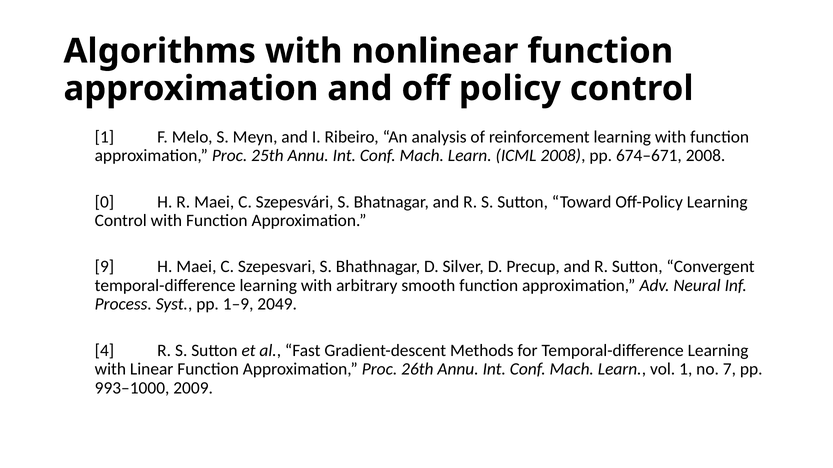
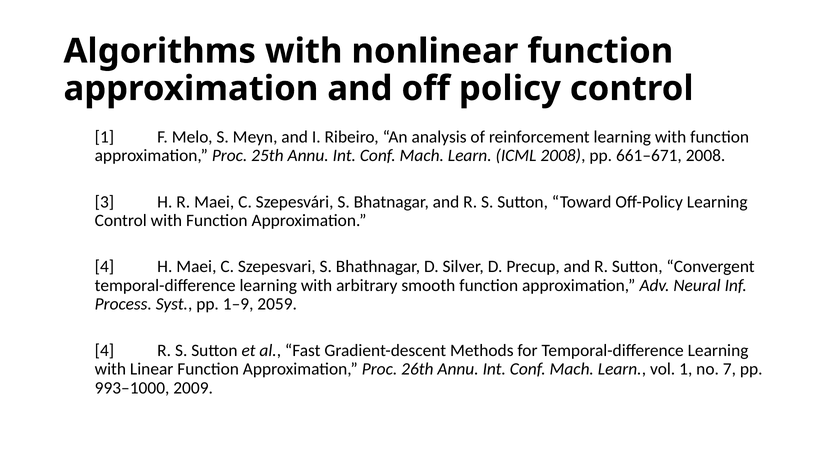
674–671: 674–671 -> 661–671 (649, 156)
0: 0 -> 3 (104, 202)
9: 9 -> 4 (104, 267)
2049: 2049 -> 2059 (277, 305)
